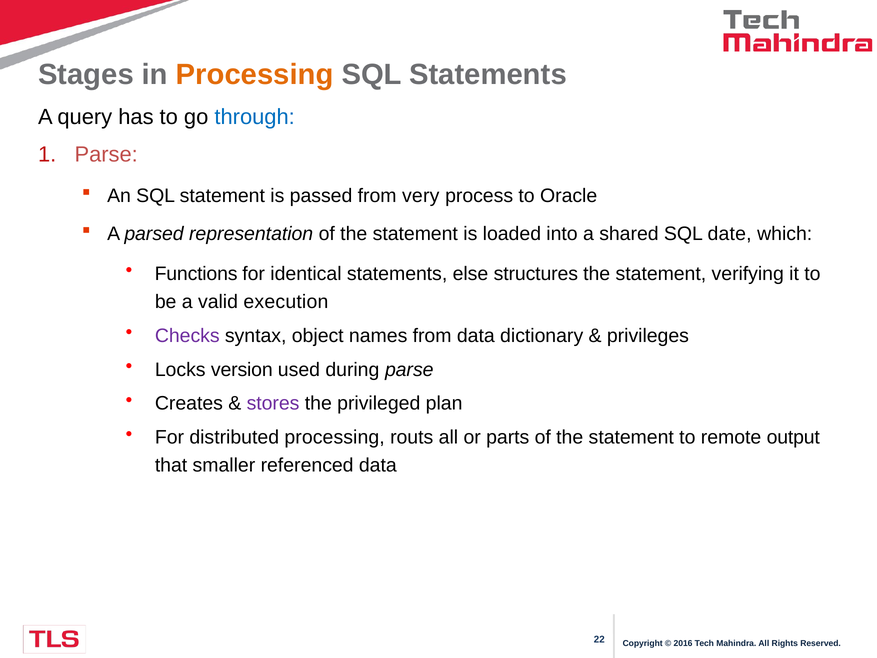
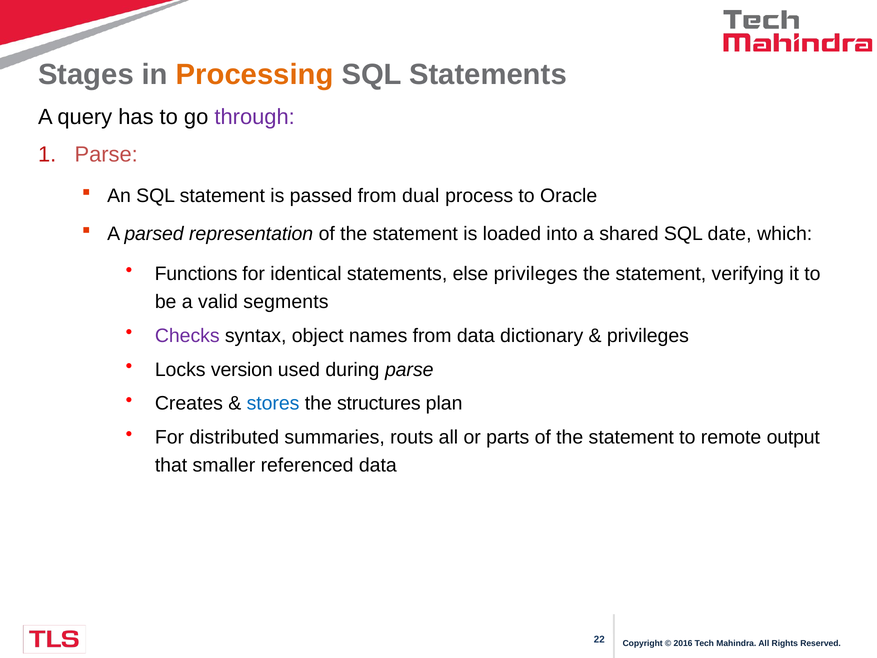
through colour: blue -> purple (255, 117)
very: very -> dual (421, 196)
else structures: structures -> privileges (536, 274)
execution: execution -> segments (286, 302)
stores colour: purple -> blue (273, 403)
privileged: privileged -> structures (379, 403)
distributed processing: processing -> summaries (335, 437)
